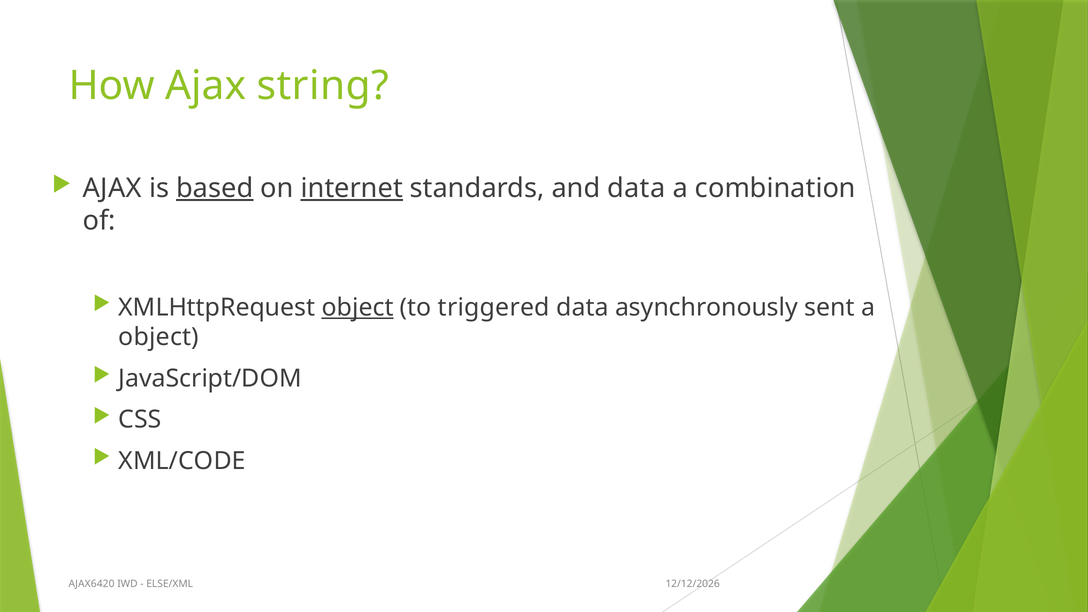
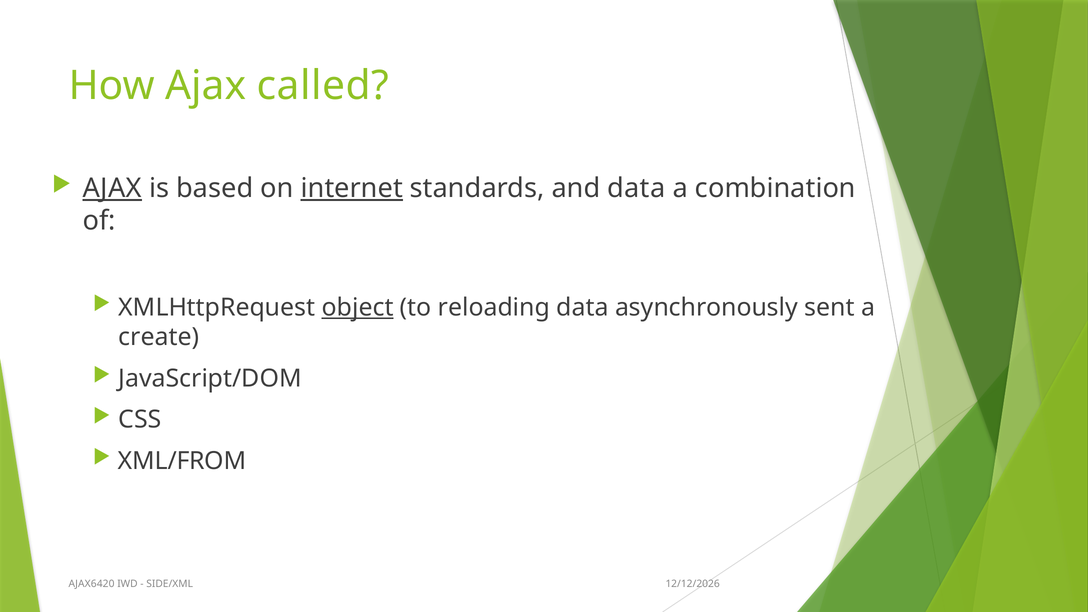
string: string -> called (323, 86)
AJAX underline: none -> present (112, 188)
based underline: present -> none (215, 188)
triggered: triggered -> reloading (494, 307)
object: object -> create (159, 337)
XML/CODE: XML/CODE -> XML/FROM (182, 461)
ELSE/XML: ELSE/XML -> SIDE/XML (170, 584)
